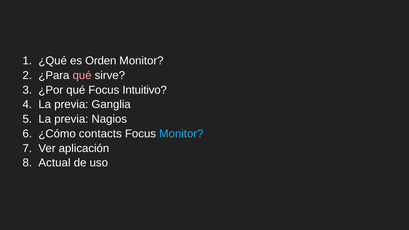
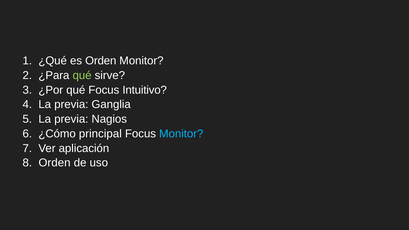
qué colour: pink -> light green (82, 75)
contacts: contacts -> principal (100, 134)
Actual: Actual -> Orden (55, 163)
